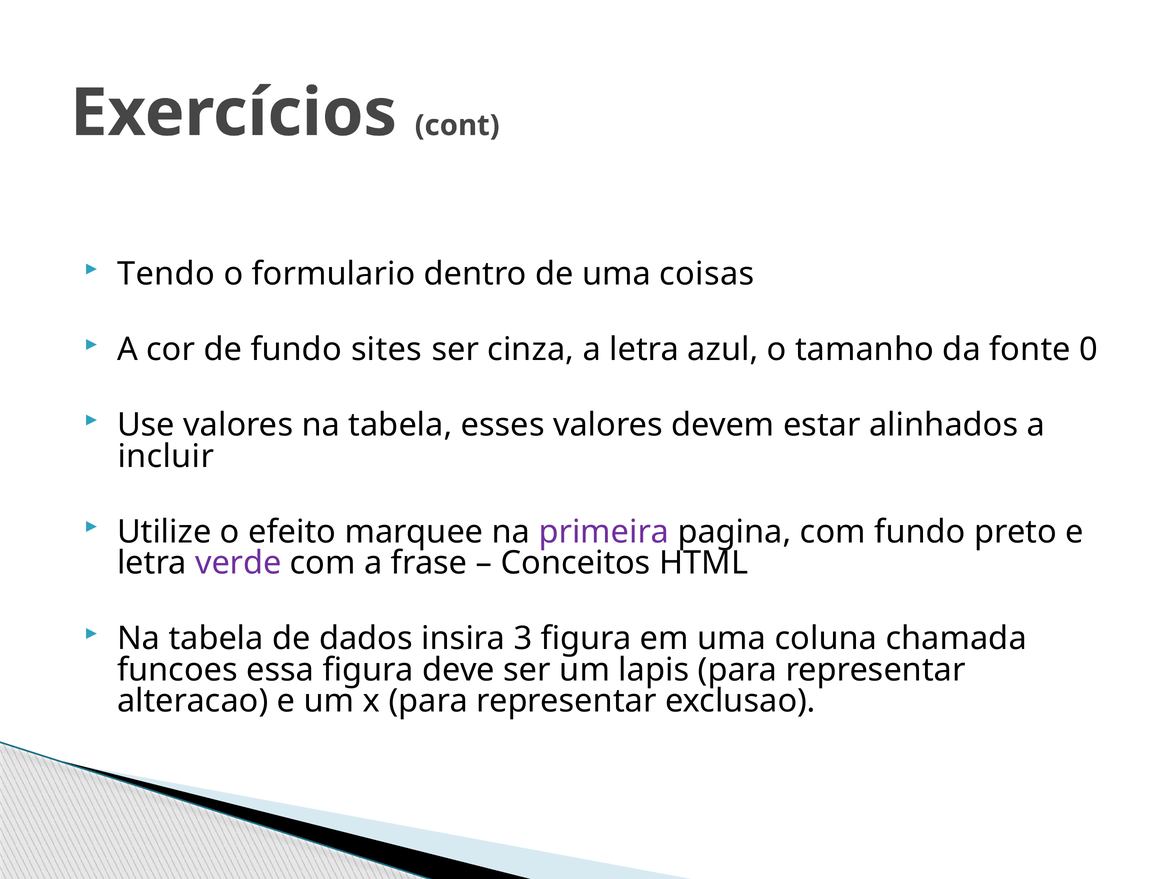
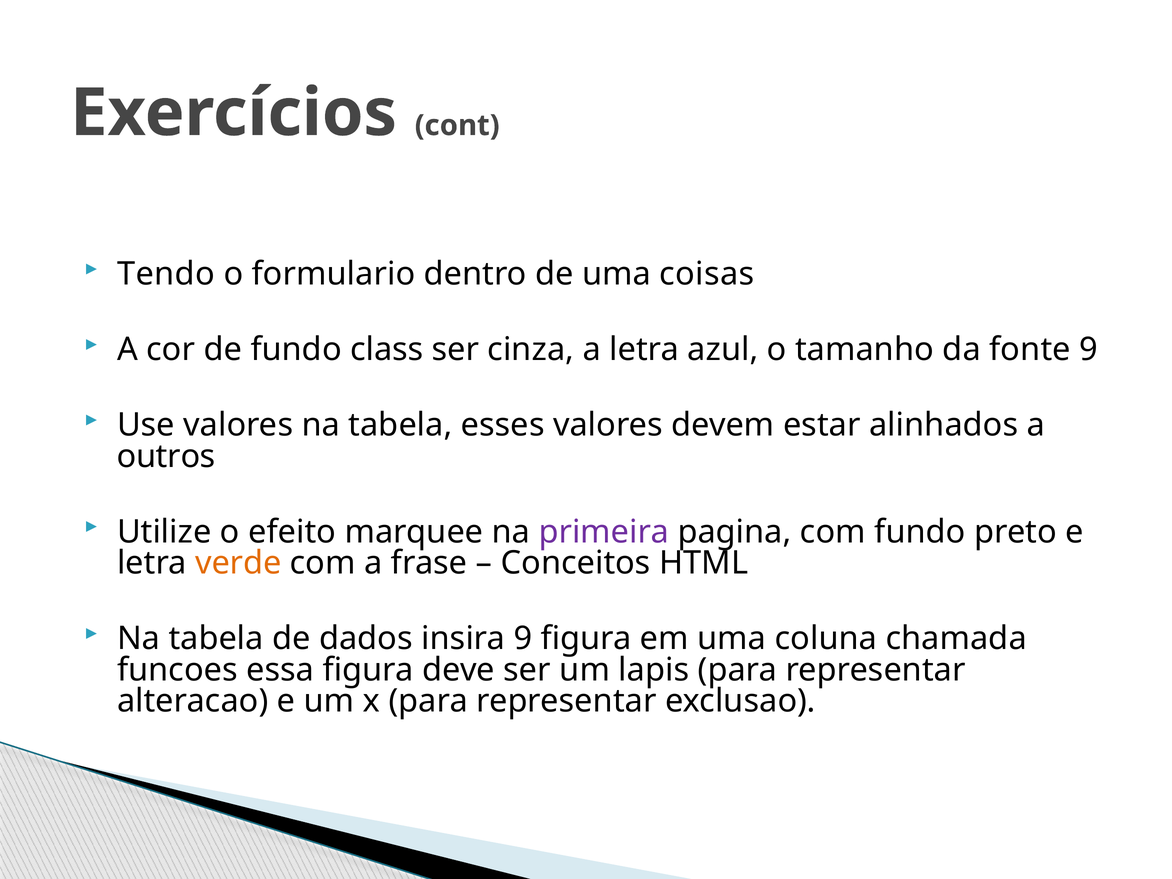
sites: sites -> class (387, 349)
fonte 0: 0 -> 9 (1089, 349)
incluir: incluir -> outros (166, 456)
verde colour: purple -> orange (238, 563)
insira 3: 3 -> 9 (523, 639)
